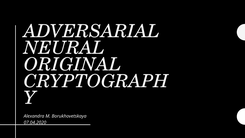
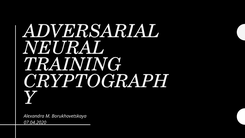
ORIGINAL: ORIGINAL -> TRAINING (73, 65)
